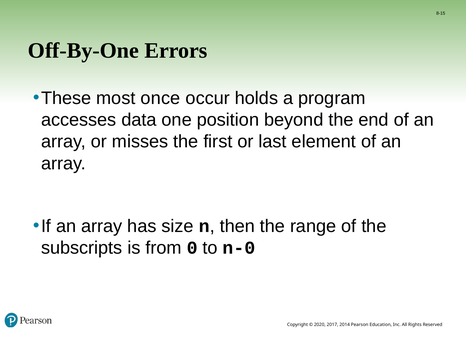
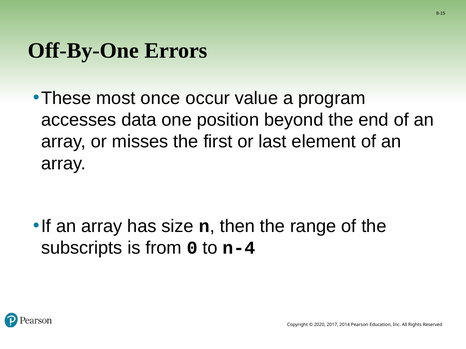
holds: holds -> value (256, 98)
n-0: n-0 -> n-4 (239, 248)
